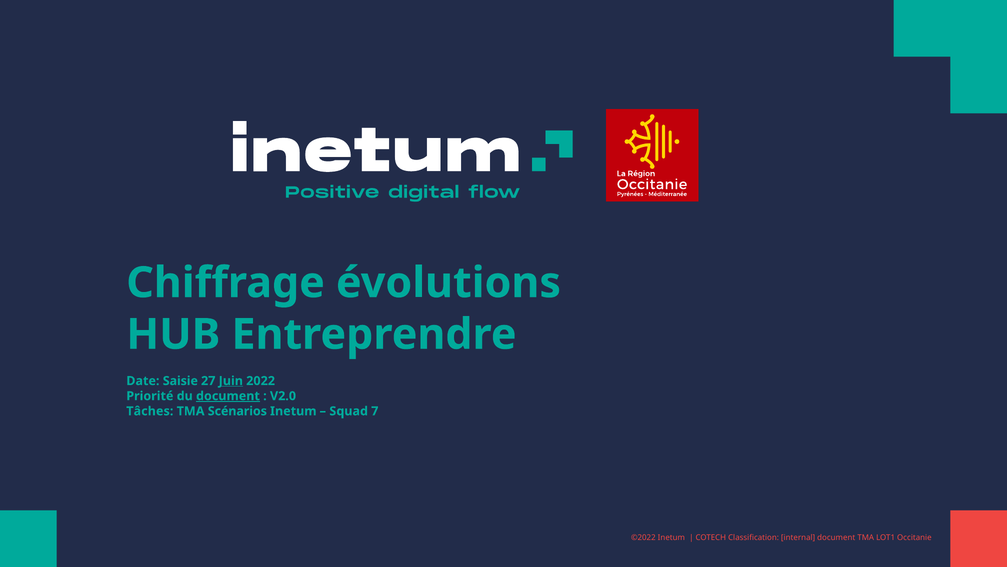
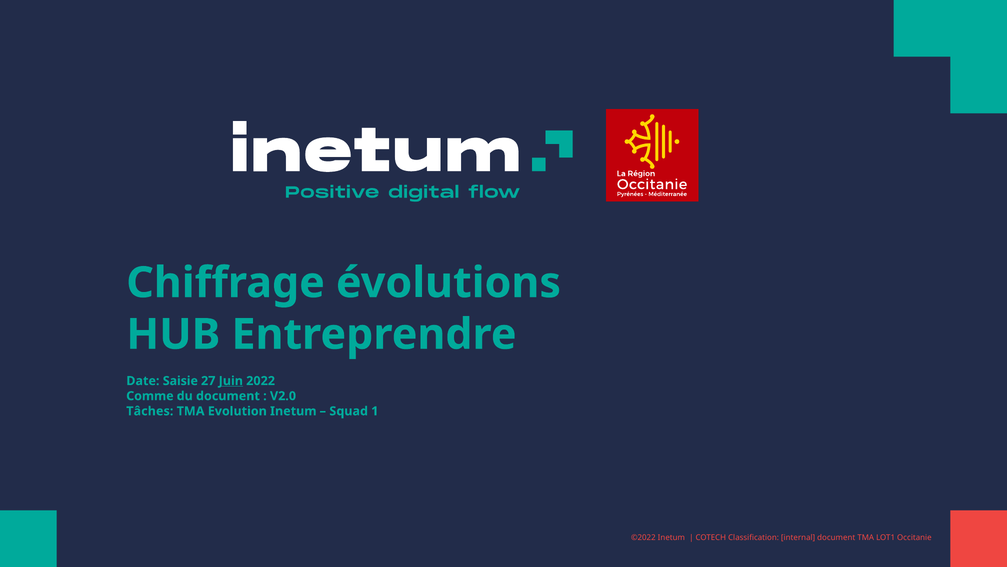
Priorité: Priorité -> Comme (150, 396)
document underline: present -> none (228, 396)
Scénarios: Scénarios -> Evolution (237, 411)
7: 7 -> 1 (375, 411)
